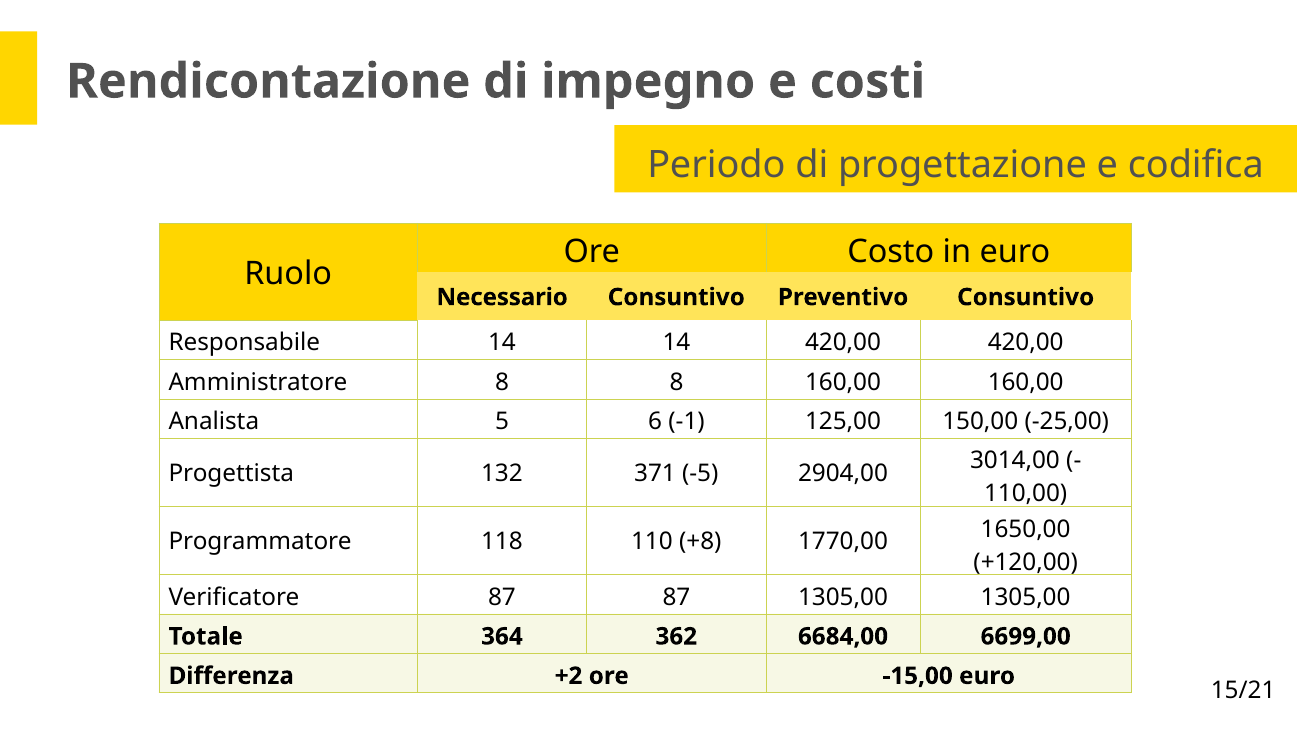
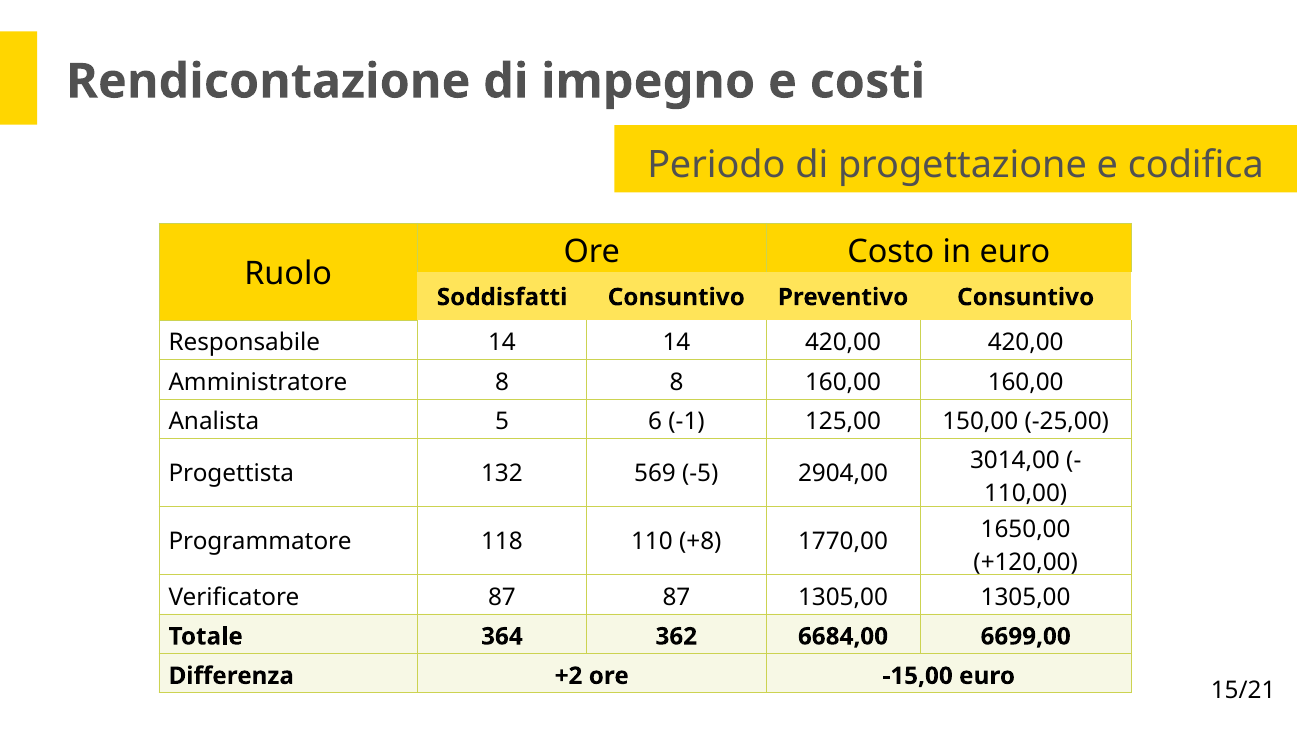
Necessario: Necessario -> Soddisfatti (502, 297)
371: 371 -> 569 (655, 474)
